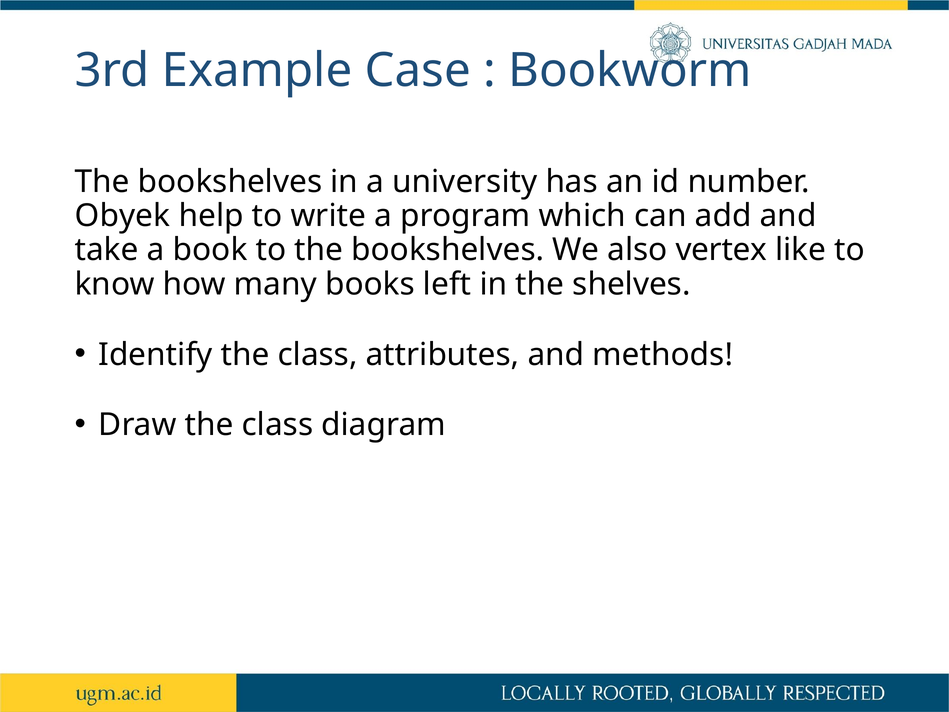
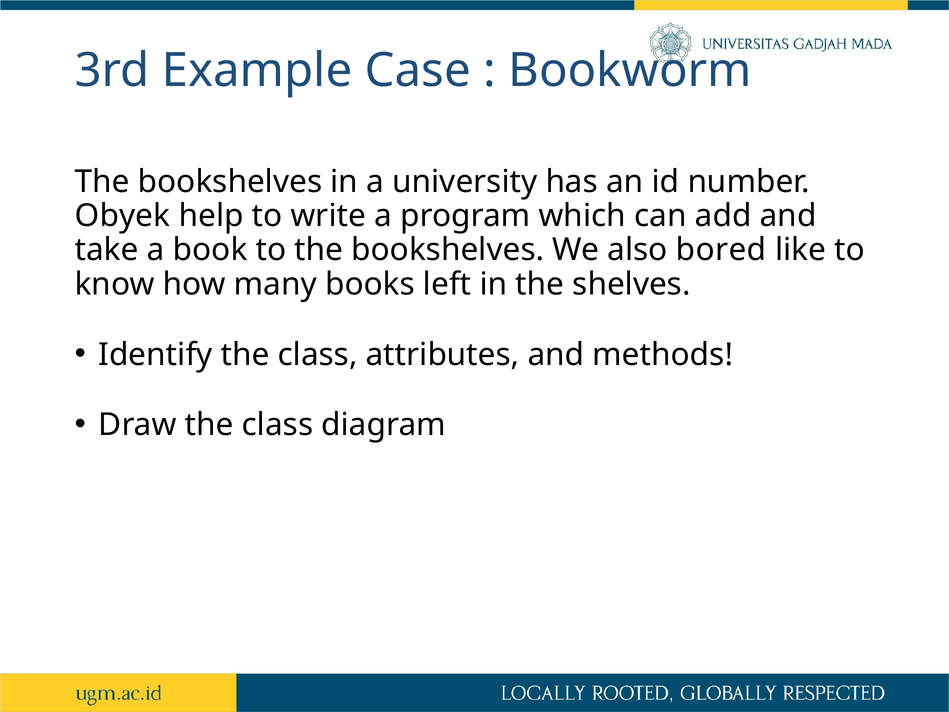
vertex: vertex -> bored (721, 250)
